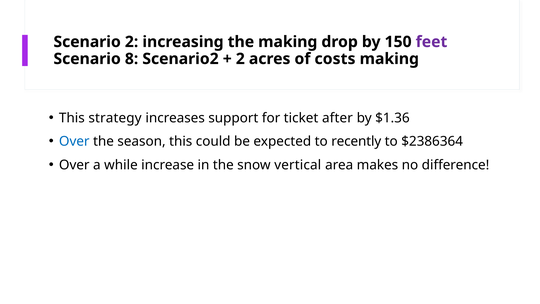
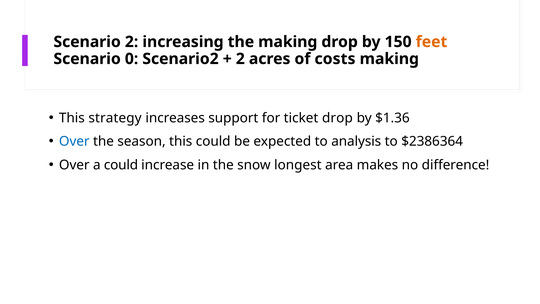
feet colour: purple -> orange (431, 42)
8: 8 -> 0 (132, 59)
ticket after: after -> drop (337, 118)
recently: recently -> analysis (356, 141)
a while: while -> could (121, 165)
vertical: vertical -> longest (298, 165)
